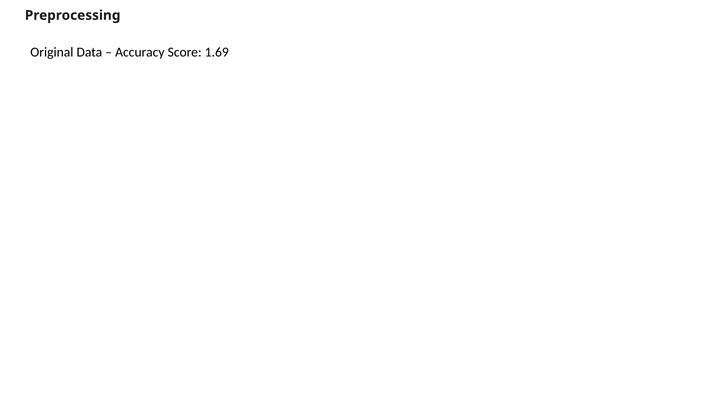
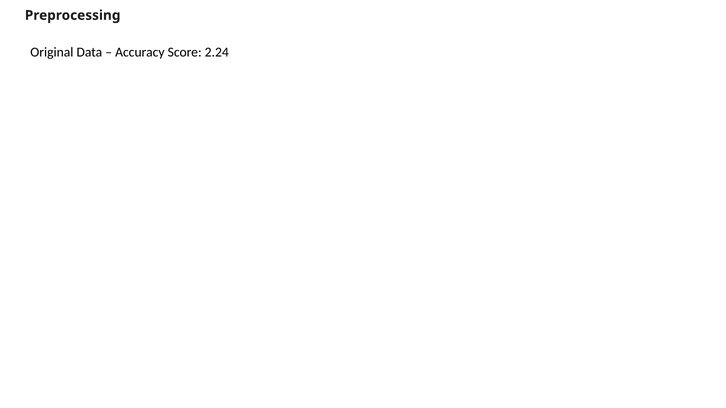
1.69: 1.69 -> 2.24 (217, 52)
